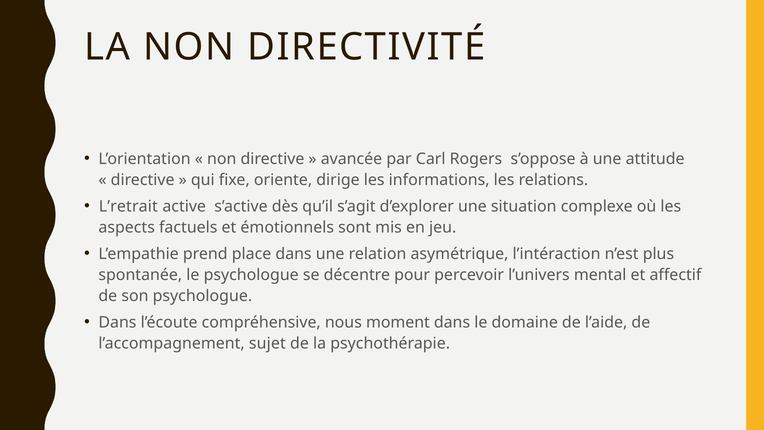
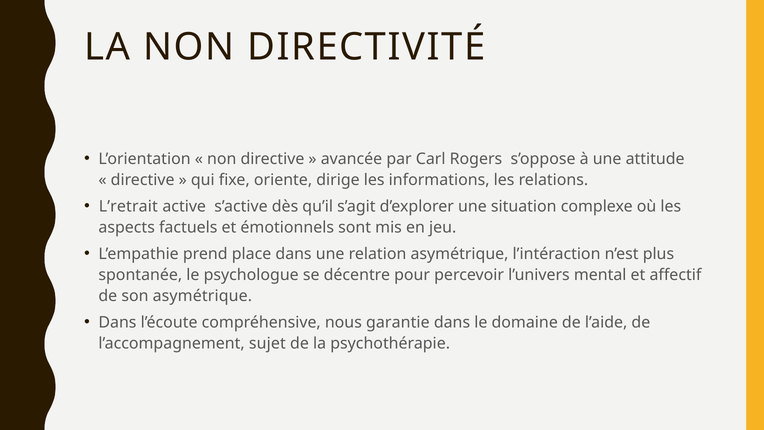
son psychologue: psychologue -> asymétrique (202, 296)
moment: moment -> garantie (398, 322)
